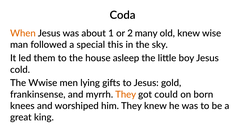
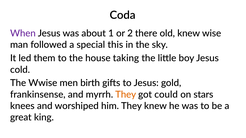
When colour: orange -> purple (23, 33)
many: many -> there (146, 33)
asleep: asleep -> taking (126, 58)
lying: lying -> birth (90, 83)
born: born -> stars (203, 95)
